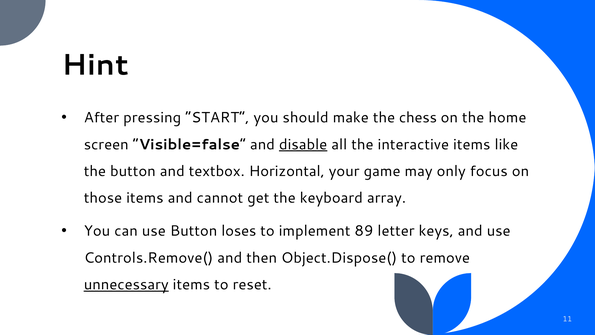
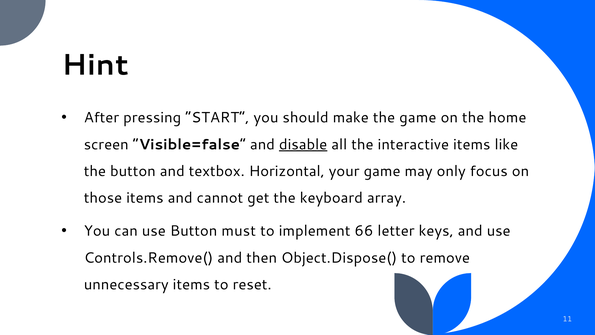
the chess: chess -> game (418, 118)
loses: loses -> must (239, 231)
89: 89 -> 66 (364, 231)
unnecessary underline: present -> none (126, 284)
